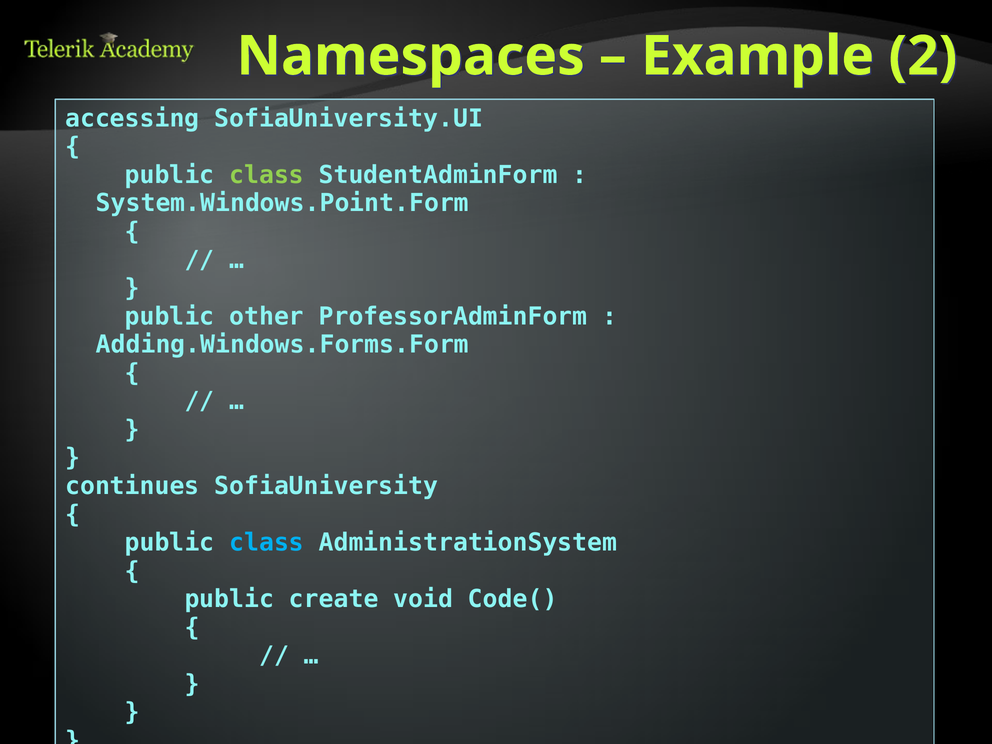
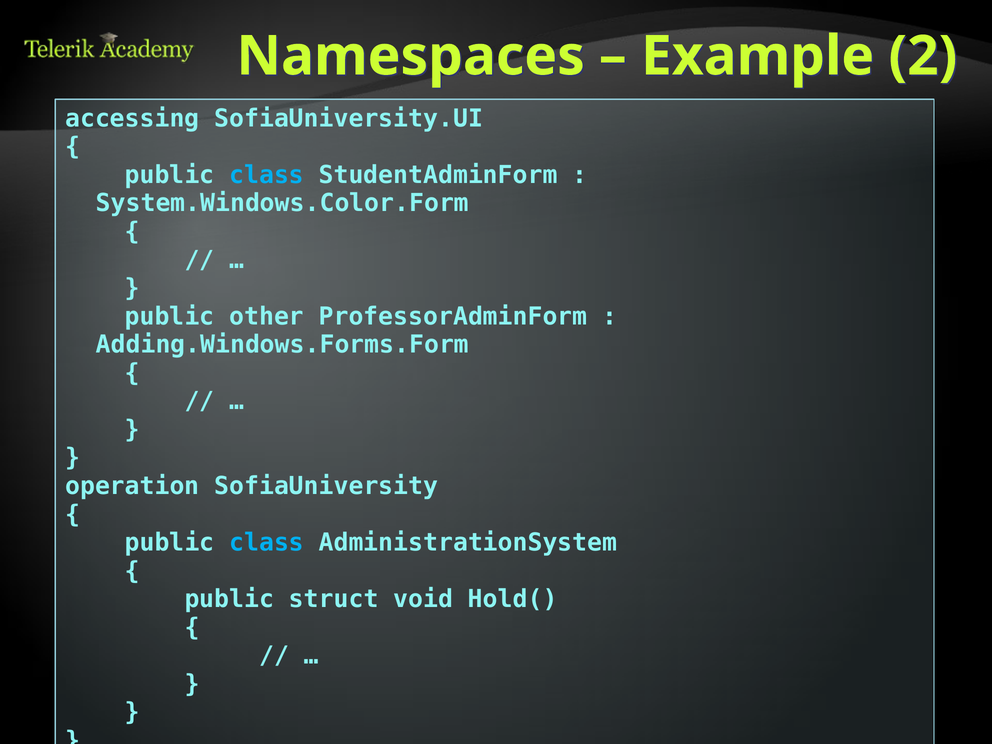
class colour: light green -> light blue (267, 175)
System.Windows.Point.Form: System.Windows.Point.Form -> System.Windows.Color.Form (282, 203)
continues: continues -> operation (132, 486)
create: create -> struct (334, 599)
Code(: Code( -> Hold( (513, 599)
